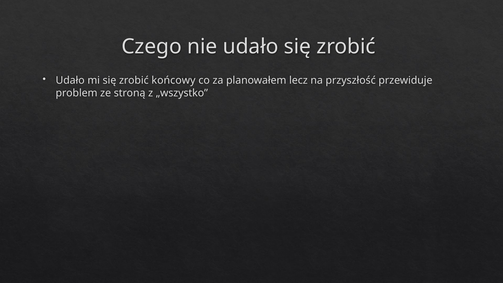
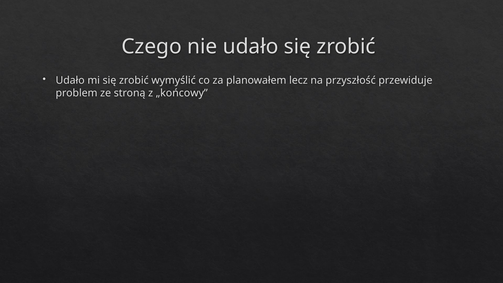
końcowy: końcowy -> wymyślić (174, 80)
„wszystko: „wszystko -> „końcowy (182, 93)
